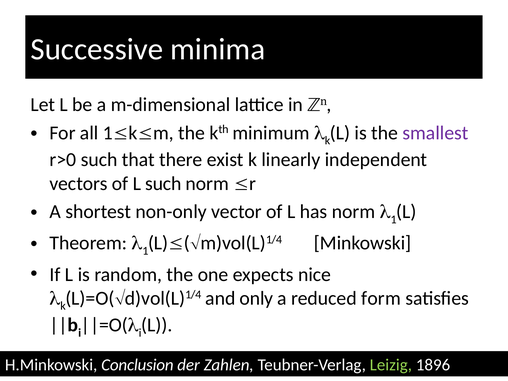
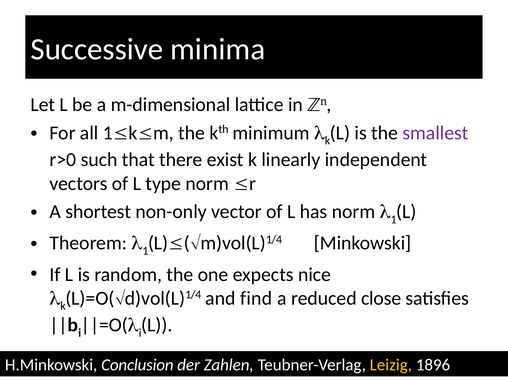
L such: such -> type (163, 183)
only: only -> find (256, 298)
form: form -> close (381, 298)
Leizig colour: light green -> yellow (391, 365)
